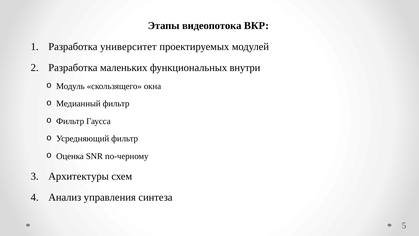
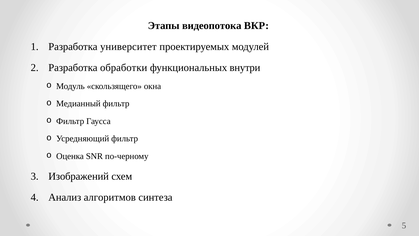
маленьких: маленьких -> обработки (124, 68)
Архитектуры: Архитектуры -> Изображений (79, 176)
управления: управления -> алгоритмов (110, 197)
